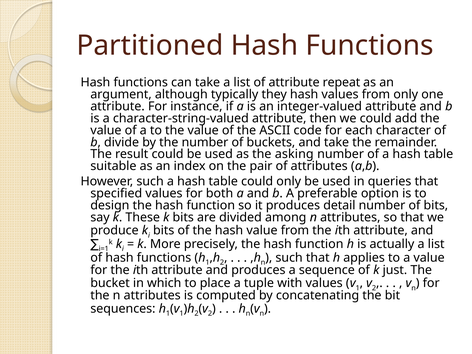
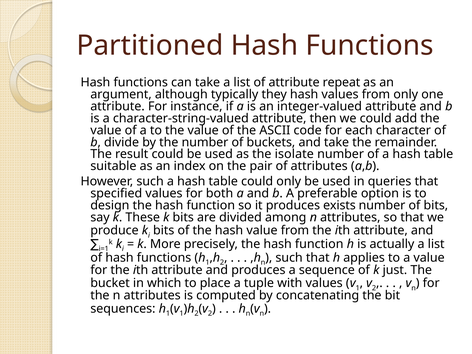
asking: asking -> isolate (294, 154)
detail: detail -> exists (339, 205)
